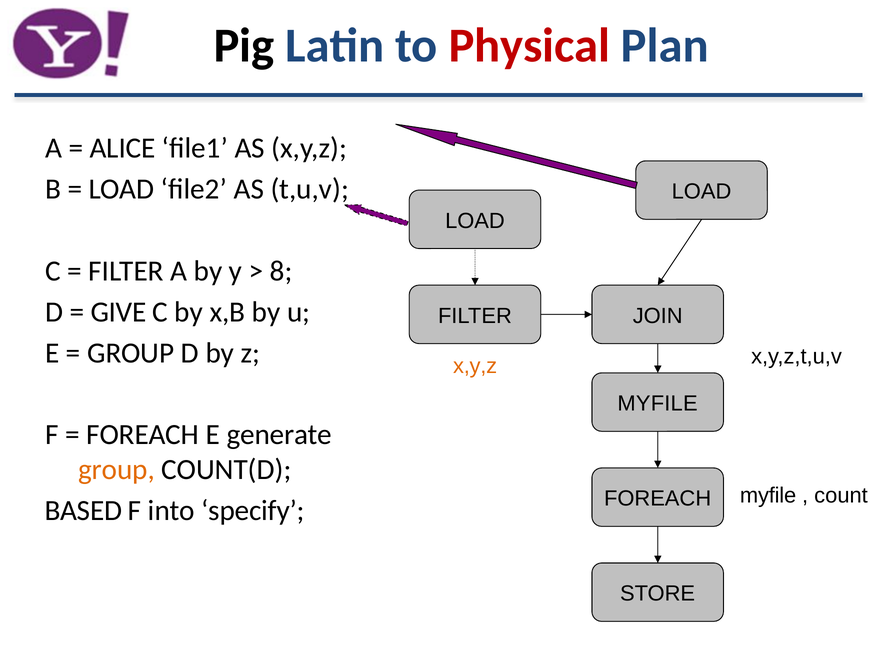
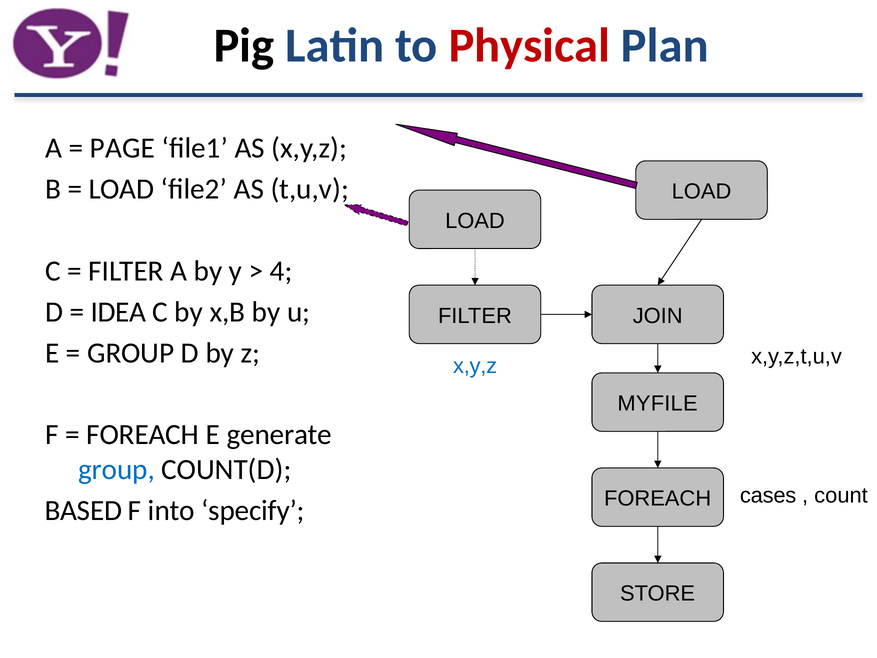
ALICE: ALICE -> PAGE (122, 148)
8: 8 -> 4 (281, 271)
GIVE: GIVE -> IDEA (118, 312)
x,y,z colour: orange -> blue (475, 366)
group colour: orange -> blue (117, 470)
myfile: myfile -> cases (768, 495)
